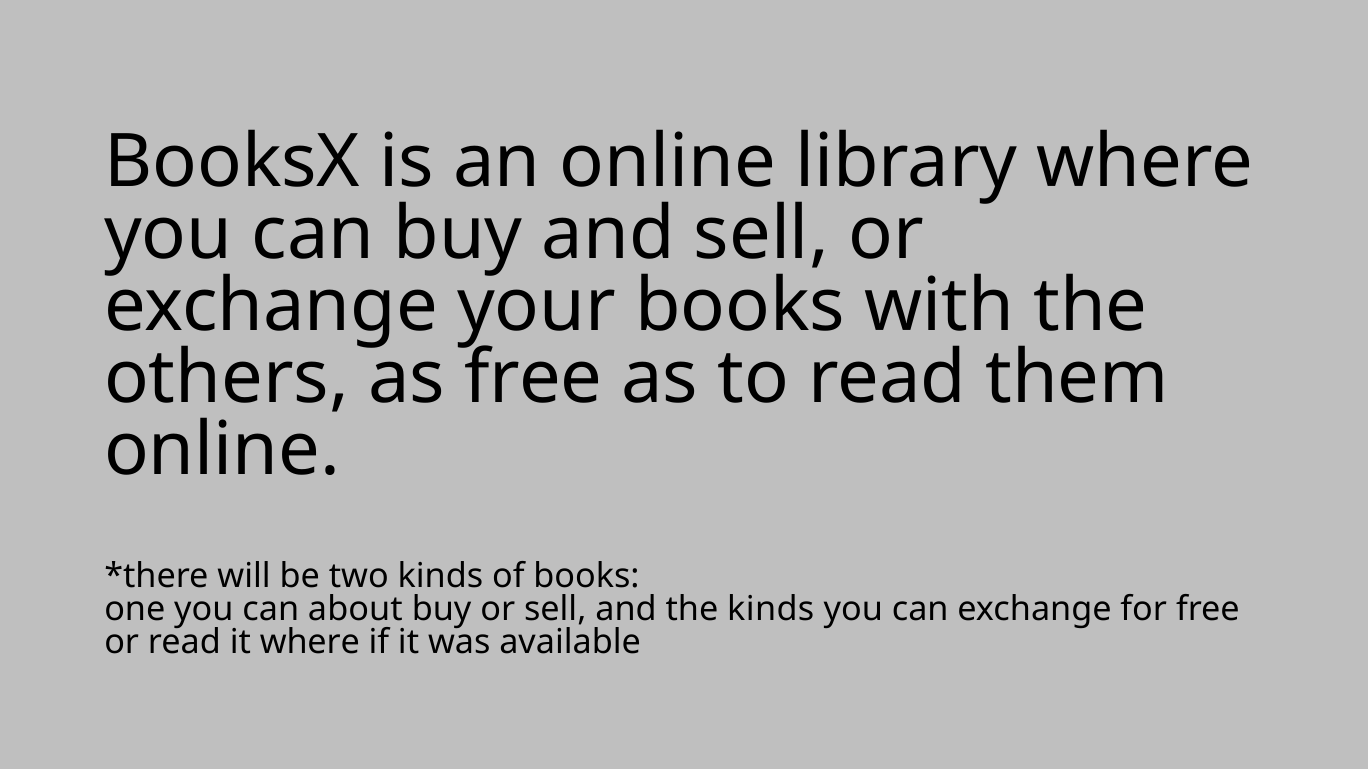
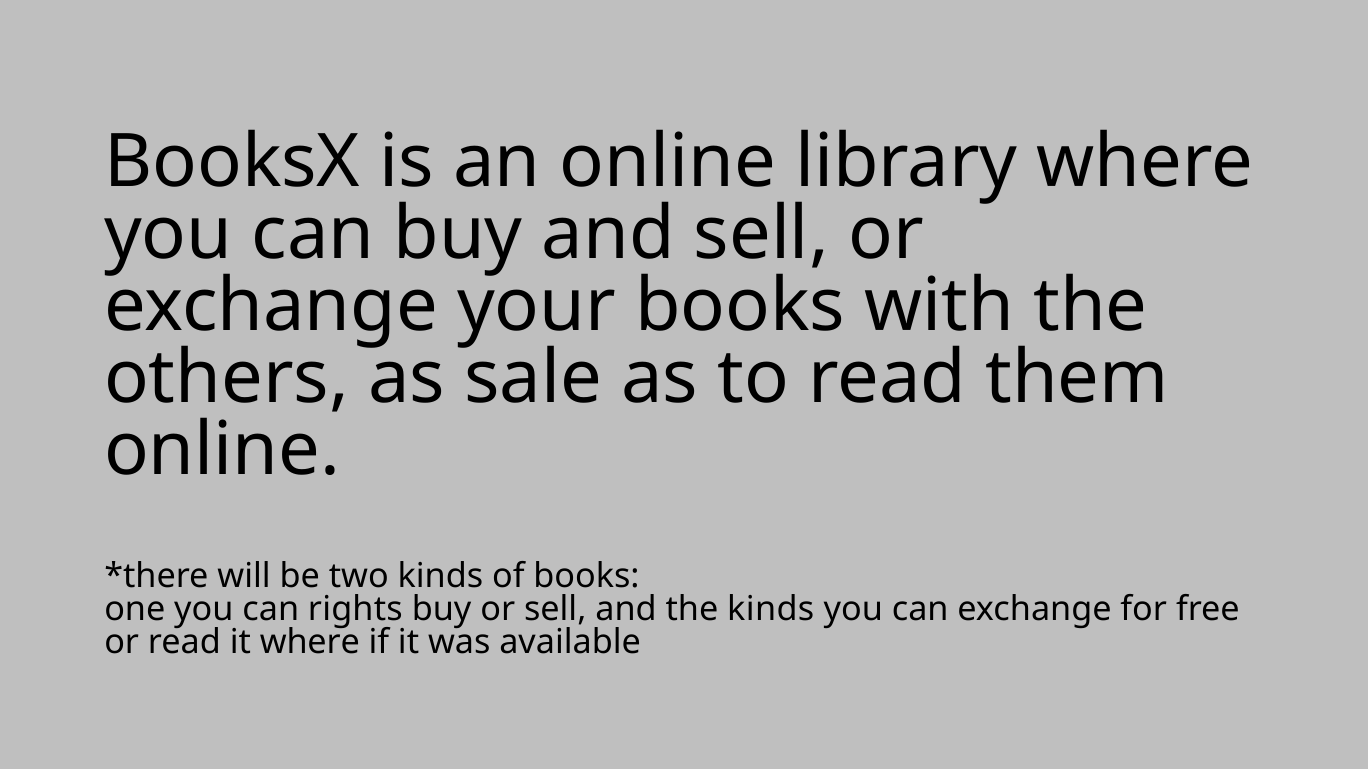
as free: free -> sale (533, 378)
about: about -> rights (355, 609)
